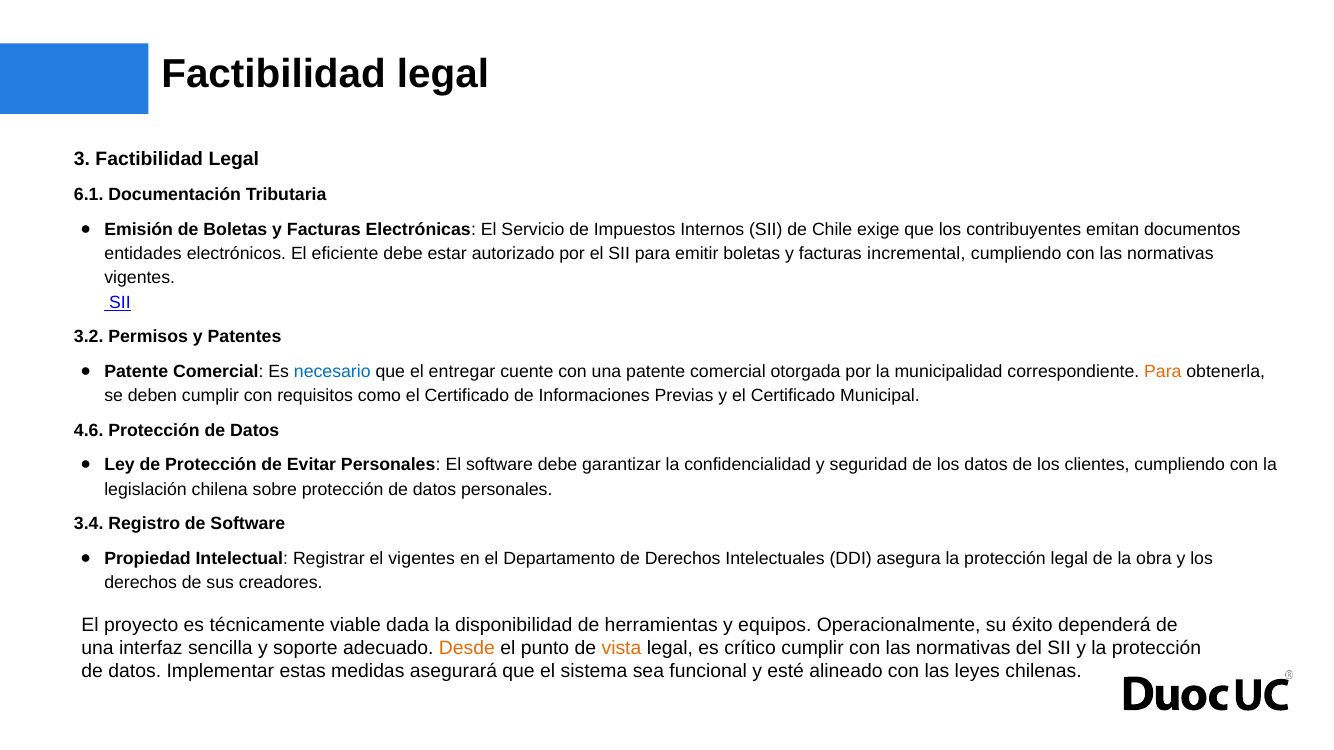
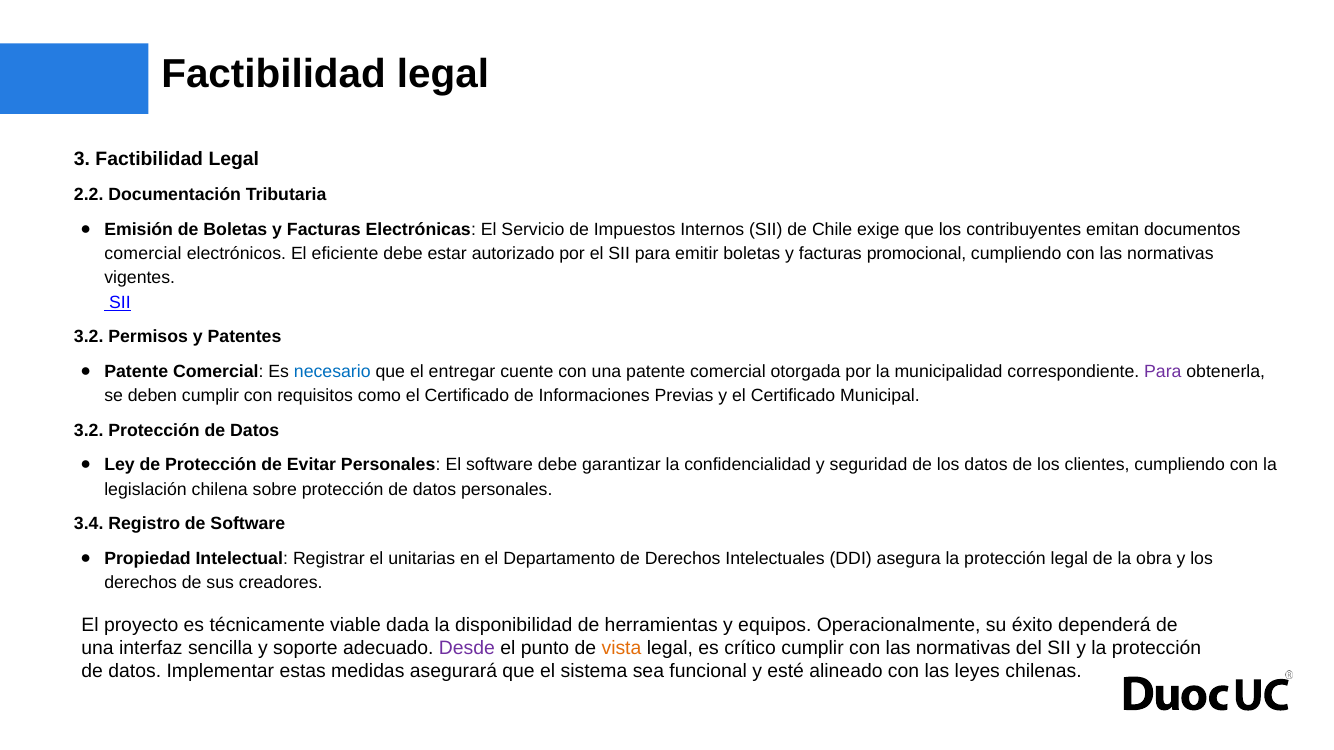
6.1: 6.1 -> 2.2 (89, 195)
entidades: entidades -> comercial (143, 254)
incremental: incremental -> promocional (916, 254)
Para colour: orange -> purple (1163, 372)
4.6: 4.6 -> 3.2 (89, 431)
el vigentes: vigentes -> unitarias (422, 559)
Desde colour: orange -> purple (467, 648)
